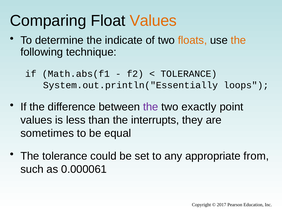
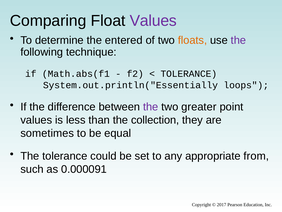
Values colour: orange -> purple (153, 21)
indicate: indicate -> entered (124, 40)
the colour: orange -> purple (238, 40)
exactly: exactly -> greater (199, 107)
interrupts: interrupts -> collection (155, 120)
0.000061: 0.000061 -> 0.000091 (84, 169)
